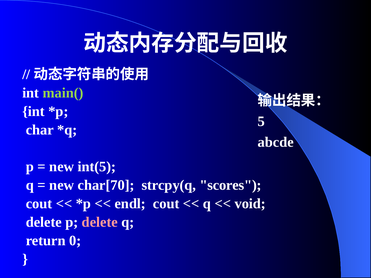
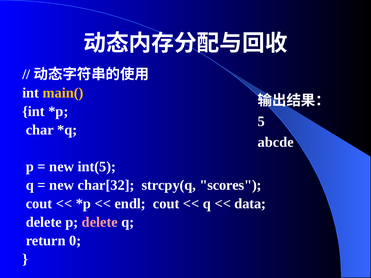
main( colour: light green -> yellow (63, 93)
char[70: char[70 -> char[32 (106, 185)
void: void -> data (250, 204)
